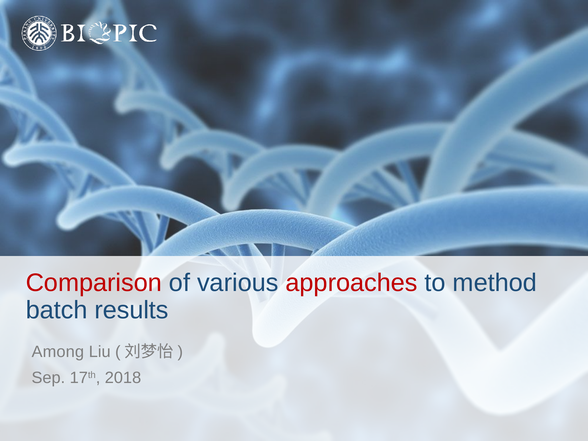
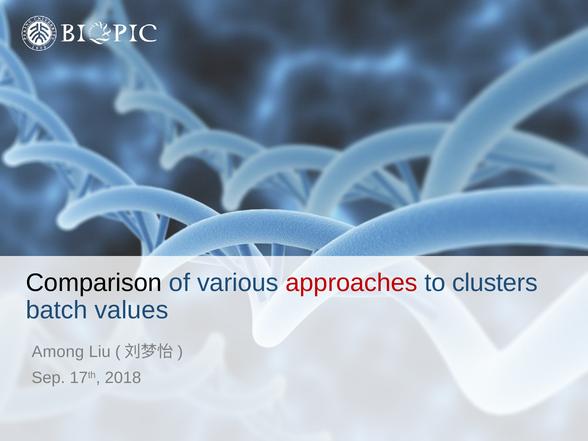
Comparison colour: red -> black (94, 283)
method: method -> clusters (495, 283)
results: results -> values (131, 310)
